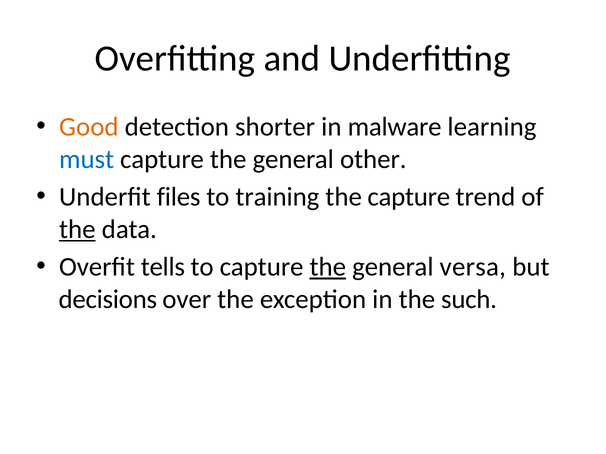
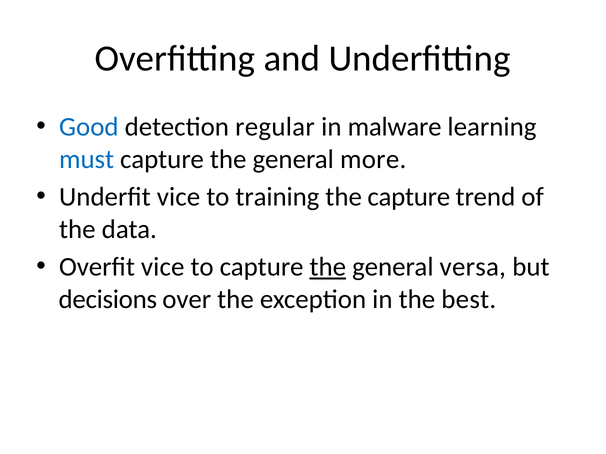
Good colour: orange -> blue (89, 127)
shorter: shorter -> regular (275, 127)
other: other -> more (373, 159)
Underfit files: files -> vice (178, 197)
the underline: present -> none (77, 230)
Overfit tells: tells -> vice (163, 267)
such: such -> best (469, 300)
